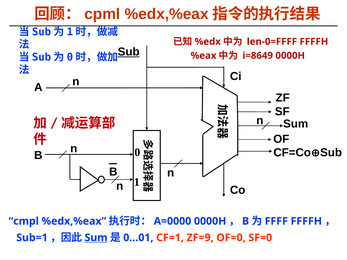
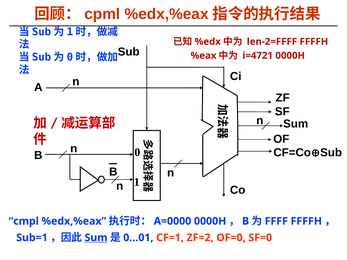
len-0=FFFF: len-0=FFFF -> len-2=FFFF (272, 42)
Sub underline: present -> none (129, 52)
i=8649: i=8649 -> i=4721 (258, 56)
ZF=9: ZF=9 -> ZF=2 (200, 238)
